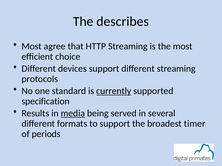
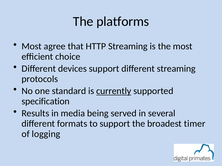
describes: describes -> platforms (123, 21)
media underline: present -> none (73, 114)
periods: periods -> logging (46, 134)
